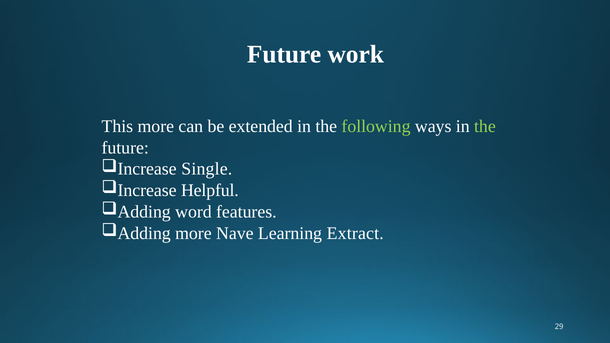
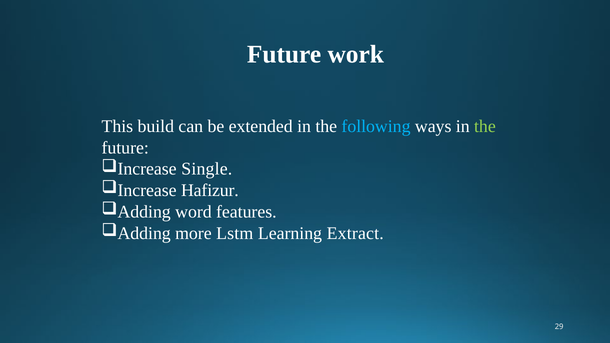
This more: more -> build (156, 126)
following colour: light green -> light blue (376, 126)
Helpful: Helpful -> Hafizur (210, 191)
Nave: Nave -> Lstm (235, 233)
